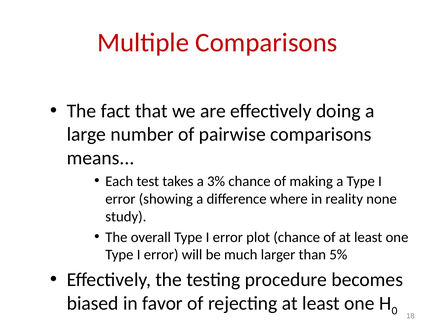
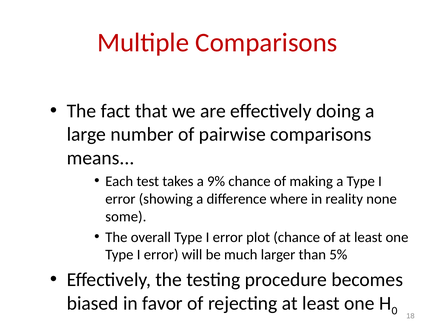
3%: 3% -> 9% (216, 181)
study: study -> some (126, 216)
